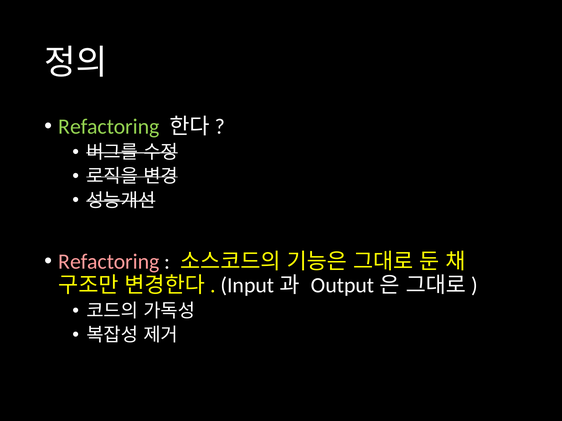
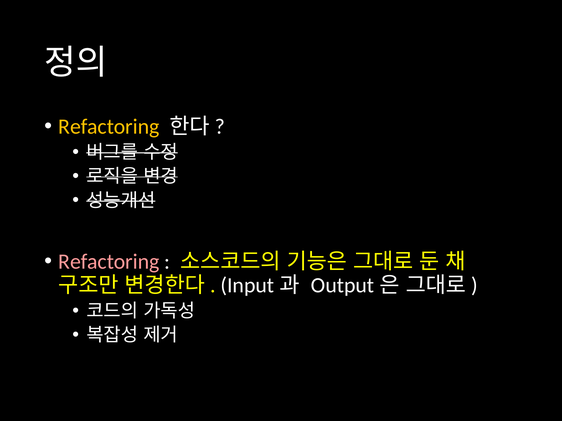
Refactoring colour: light green -> yellow (109, 127)
